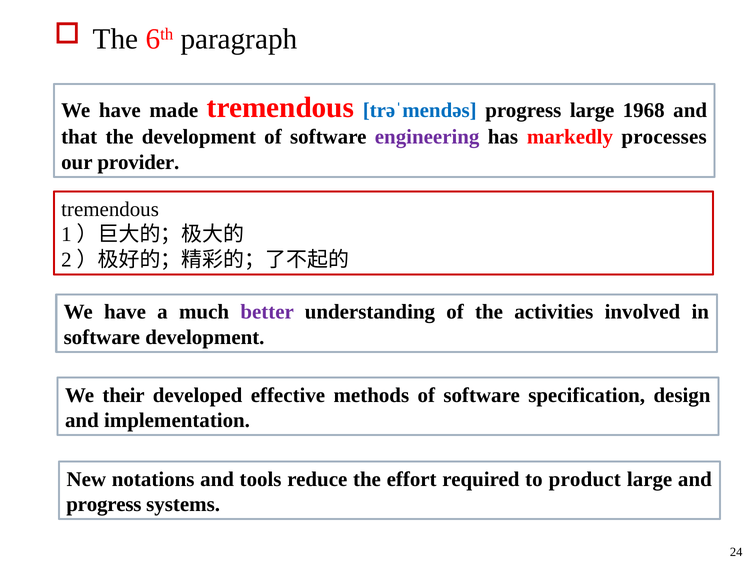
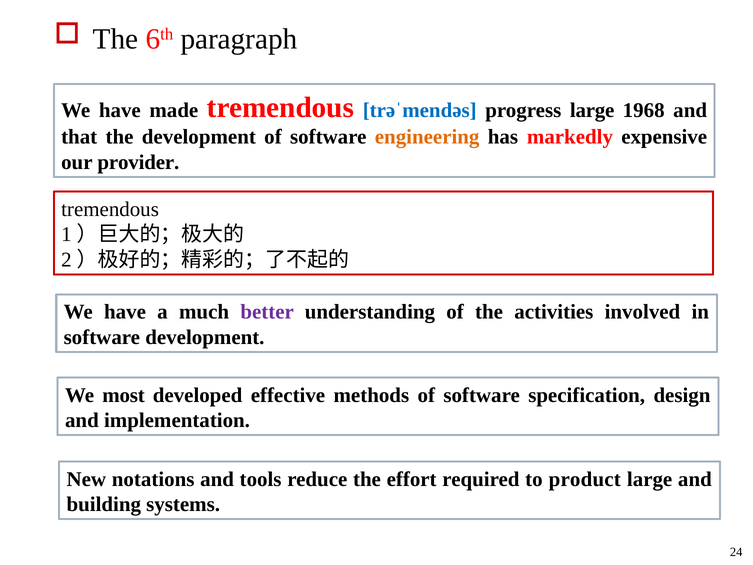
engineering colour: purple -> orange (427, 137)
processes: processes -> expensive (664, 137)
their: their -> most (124, 395)
progress: progress -> building (104, 504)
